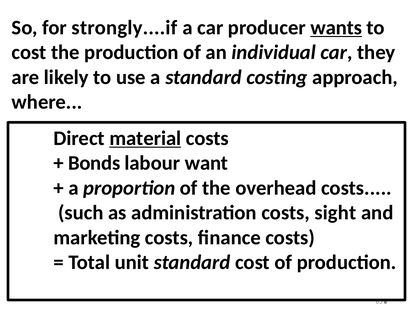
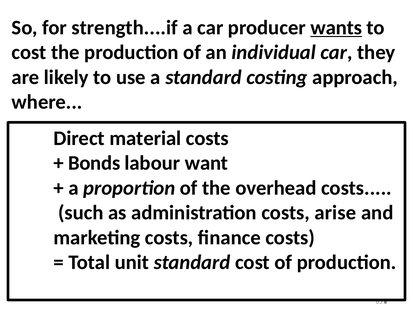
strongly....if: strongly....if -> strength....if (125, 28)
material underline: present -> none (145, 138)
sight: sight -> arise (335, 213)
